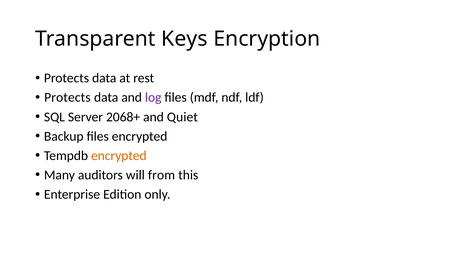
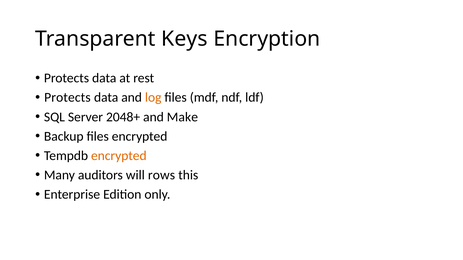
log colour: purple -> orange (153, 98)
2068+: 2068+ -> 2048+ (123, 117)
Quiet: Quiet -> Make (182, 117)
from: from -> rows (162, 175)
